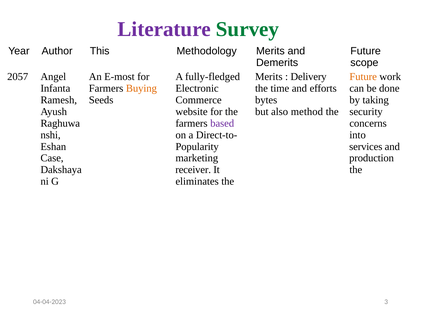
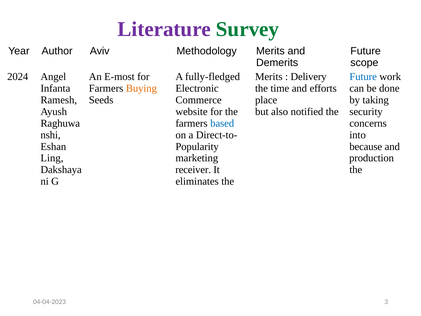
This: This -> Aviv (100, 51)
2057: 2057 -> 2024 (18, 77)
Future colour: orange -> blue (363, 77)
bytes: bytes -> place (266, 100)
method: method -> notified (307, 111)
based colour: purple -> blue (222, 123)
services: services -> because (366, 146)
Case: Case -> Ling (52, 158)
